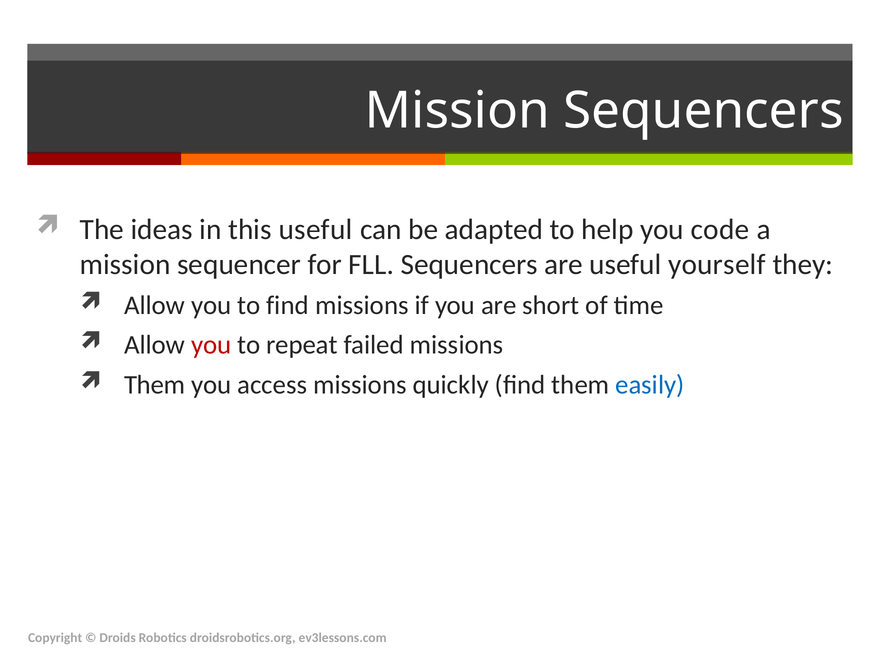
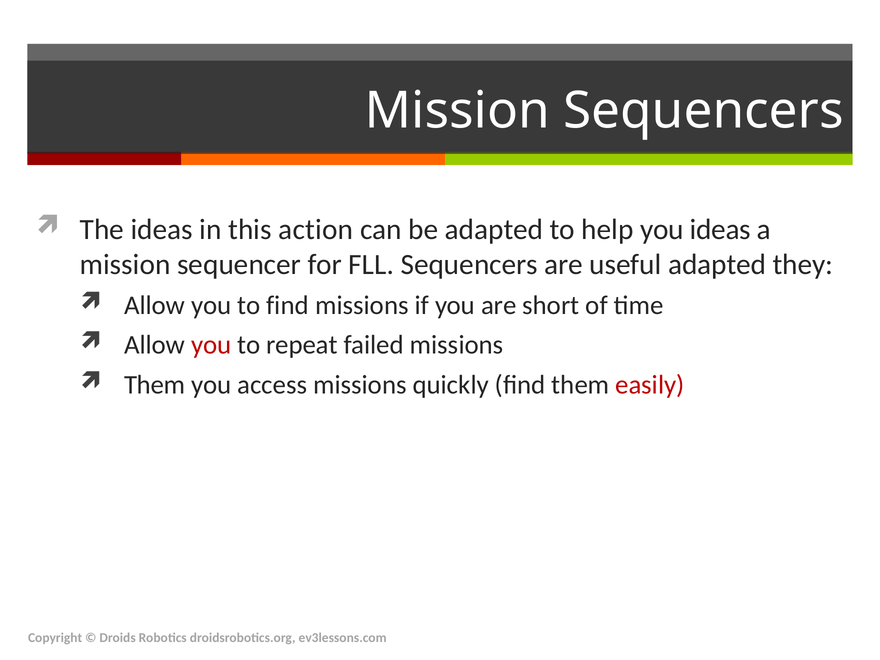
this useful: useful -> action (316, 229)
you code: code -> ideas (720, 229)
useful yourself: yourself -> adapted (717, 265)
easily colour: blue -> red (650, 385)
